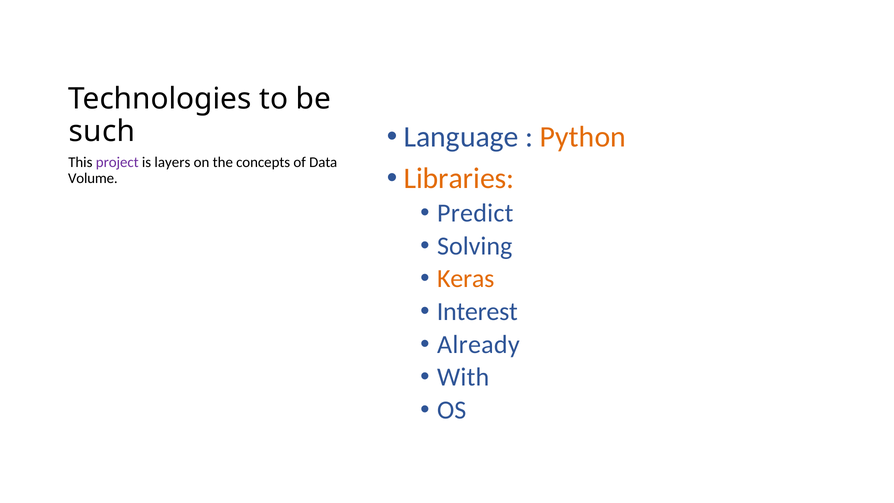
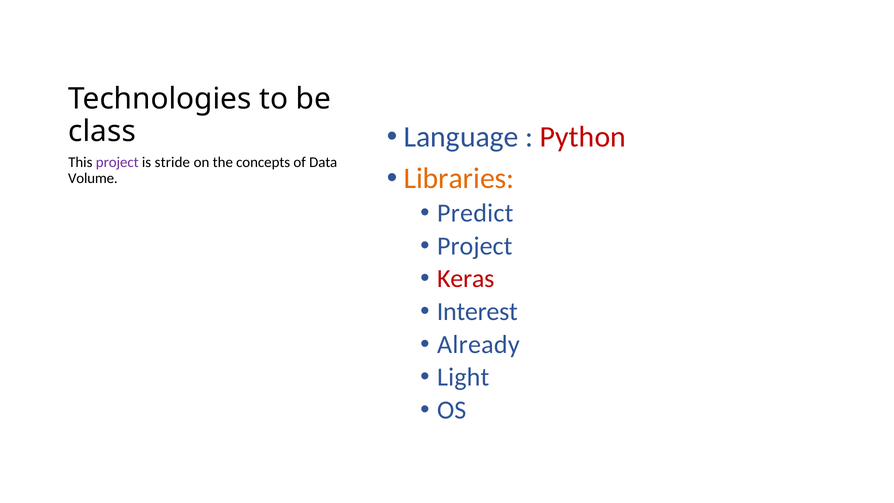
such: such -> class (102, 131)
Python colour: orange -> red (583, 137)
layers: layers -> stride (172, 162)
Solving: Solving -> Project (475, 246)
Keras colour: orange -> red (466, 279)
With: With -> Light (463, 377)
